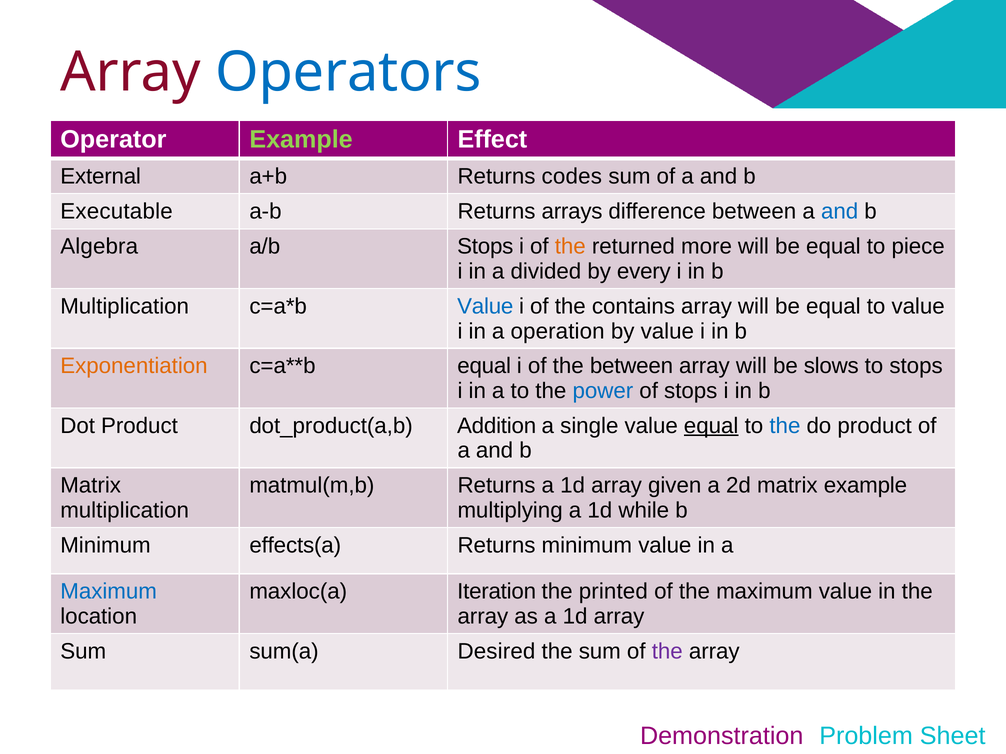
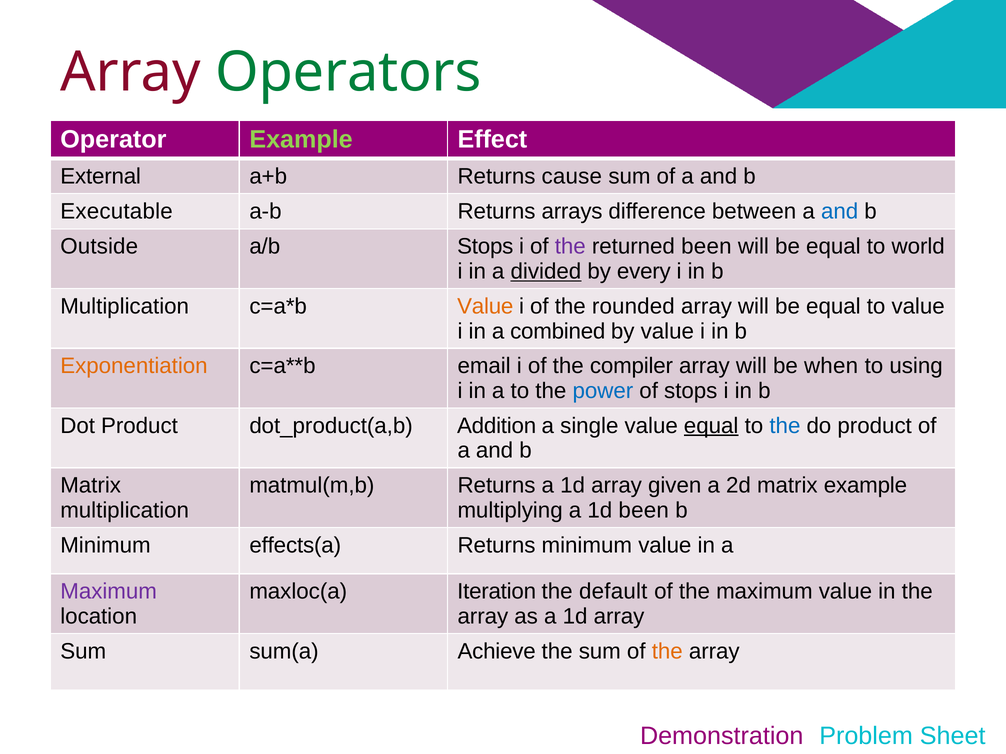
Operators colour: blue -> green (348, 73)
codes: codes -> cause (572, 176)
Algebra: Algebra -> Outside (99, 247)
the colour: orange -> purple (570, 247)
returned more: more -> been (706, 247)
piece: piece -> world (918, 247)
divided underline: none -> present (546, 272)
Value colour: blue -> orange (485, 307)
contains: contains -> rounded (633, 307)
operation: operation -> combined (558, 331)
equal: equal -> email (484, 366)
the between: between -> compiler (631, 366)
slows: slows -> when (831, 366)
to stops: stops -> using (916, 366)
1d while: while -> been (644, 511)
Maximum colour: blue -> purple (109, 592)
printed: printed -> default (613, 592)
Desired: Desired -> Achieve (497, 652)
the colour: purple -> orange (667, 652)
